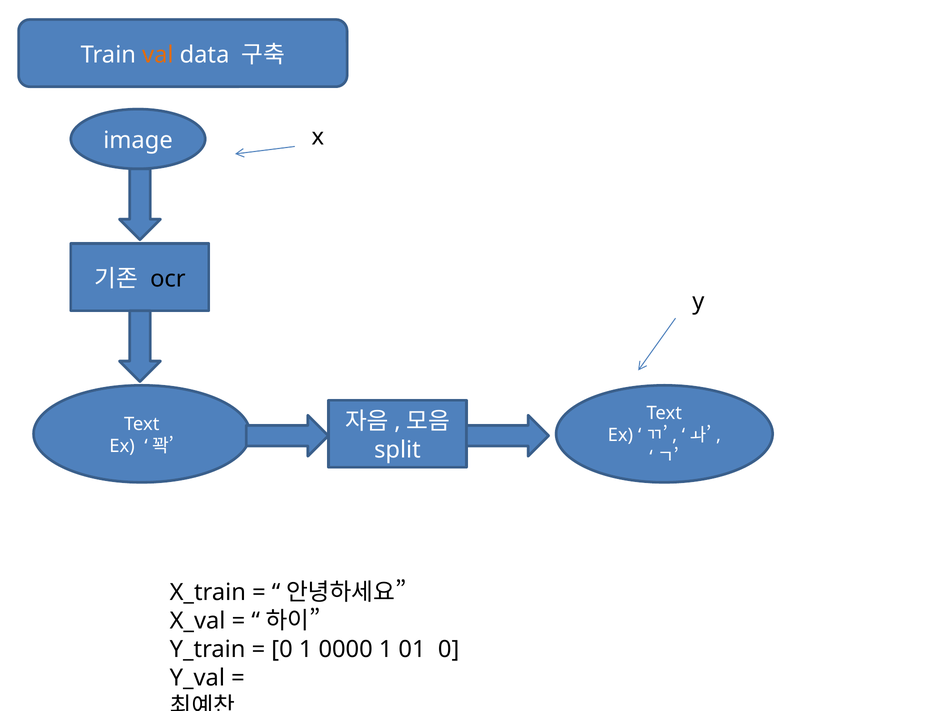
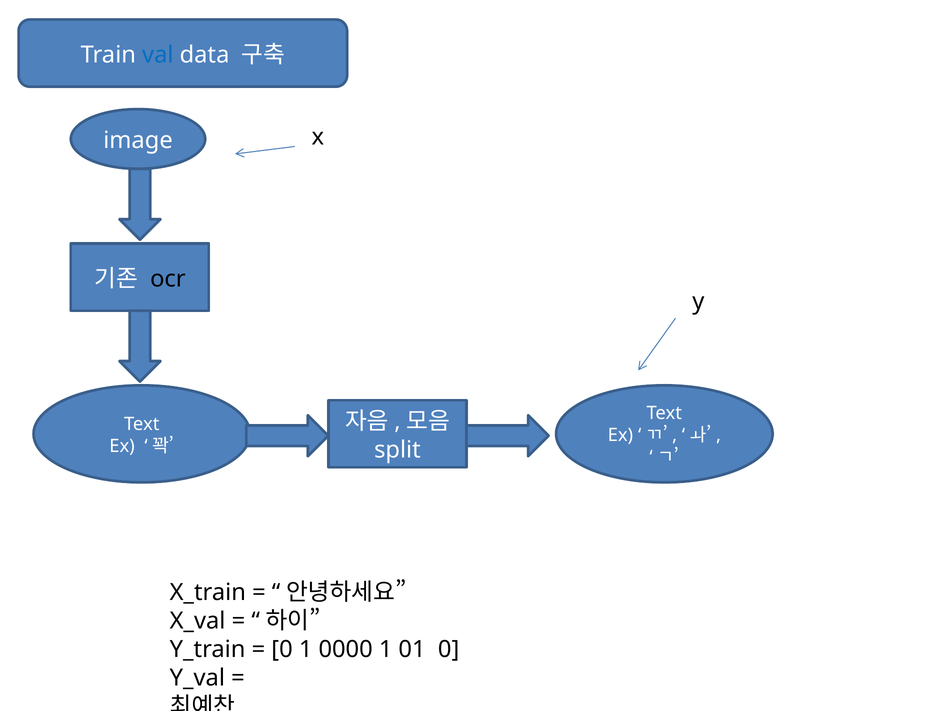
val colour: orange -> blue (158, 55)
